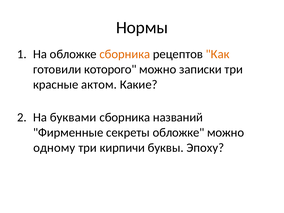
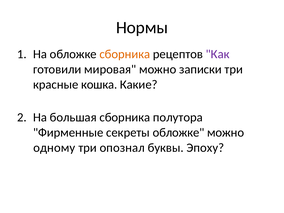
Как colour: orange -> purple (218, 54)
которого: которого -> мировая (110, 69)
актом: актом -> кошка (99, 85)
буквами: буквами -> большая (73, 117)
названий: названий -> полутора (178, 117)
кирпичи: кирпичи -> опознал (122, 148)
